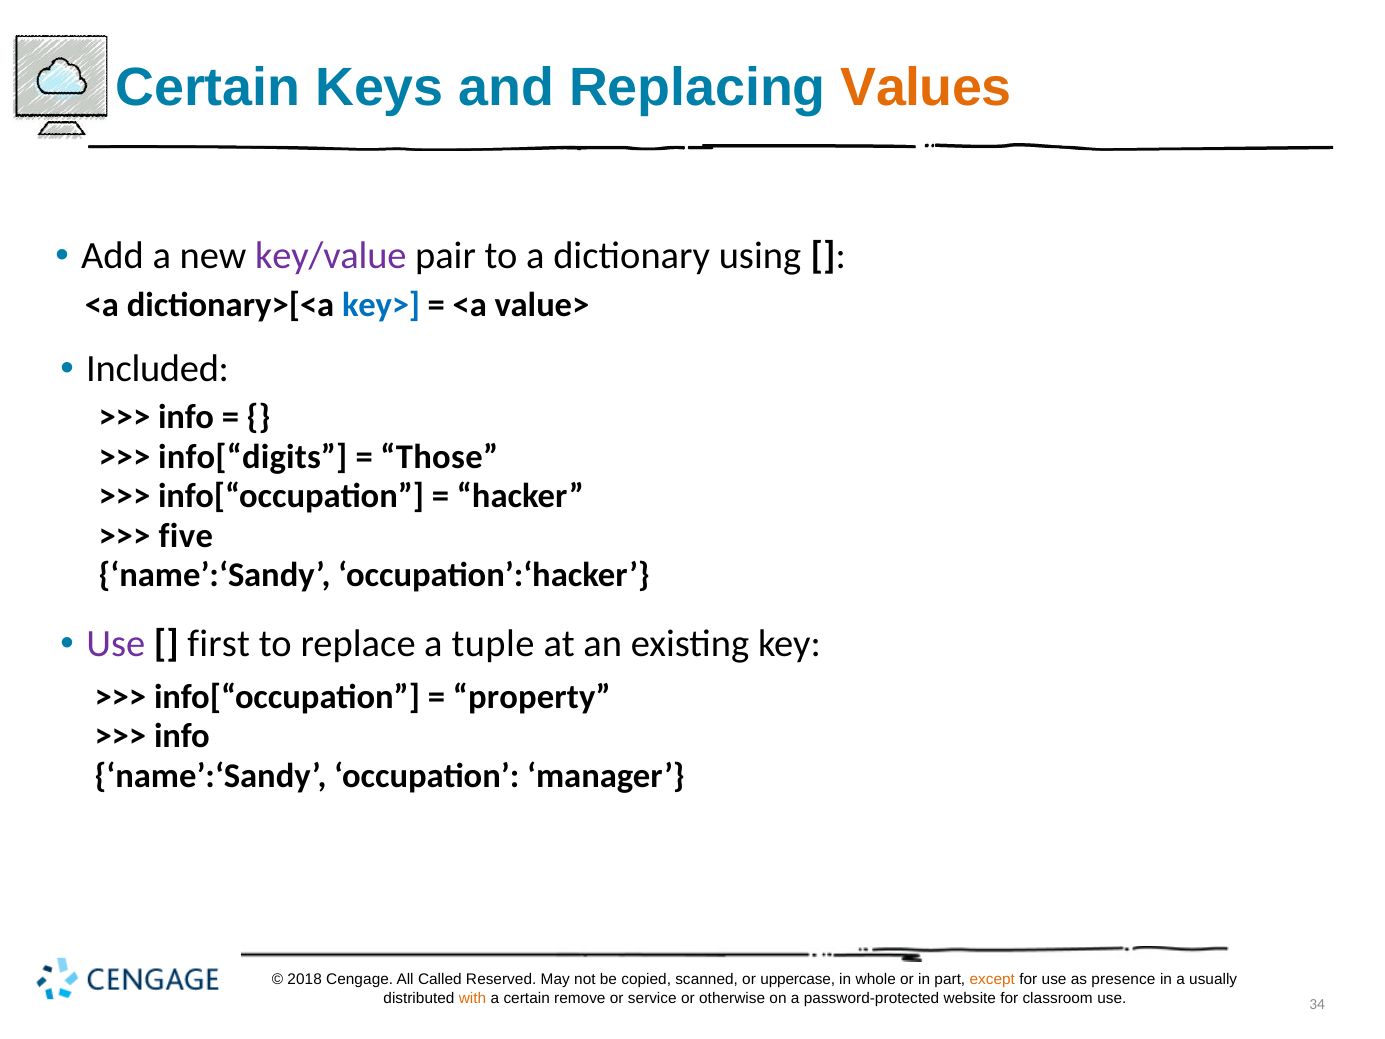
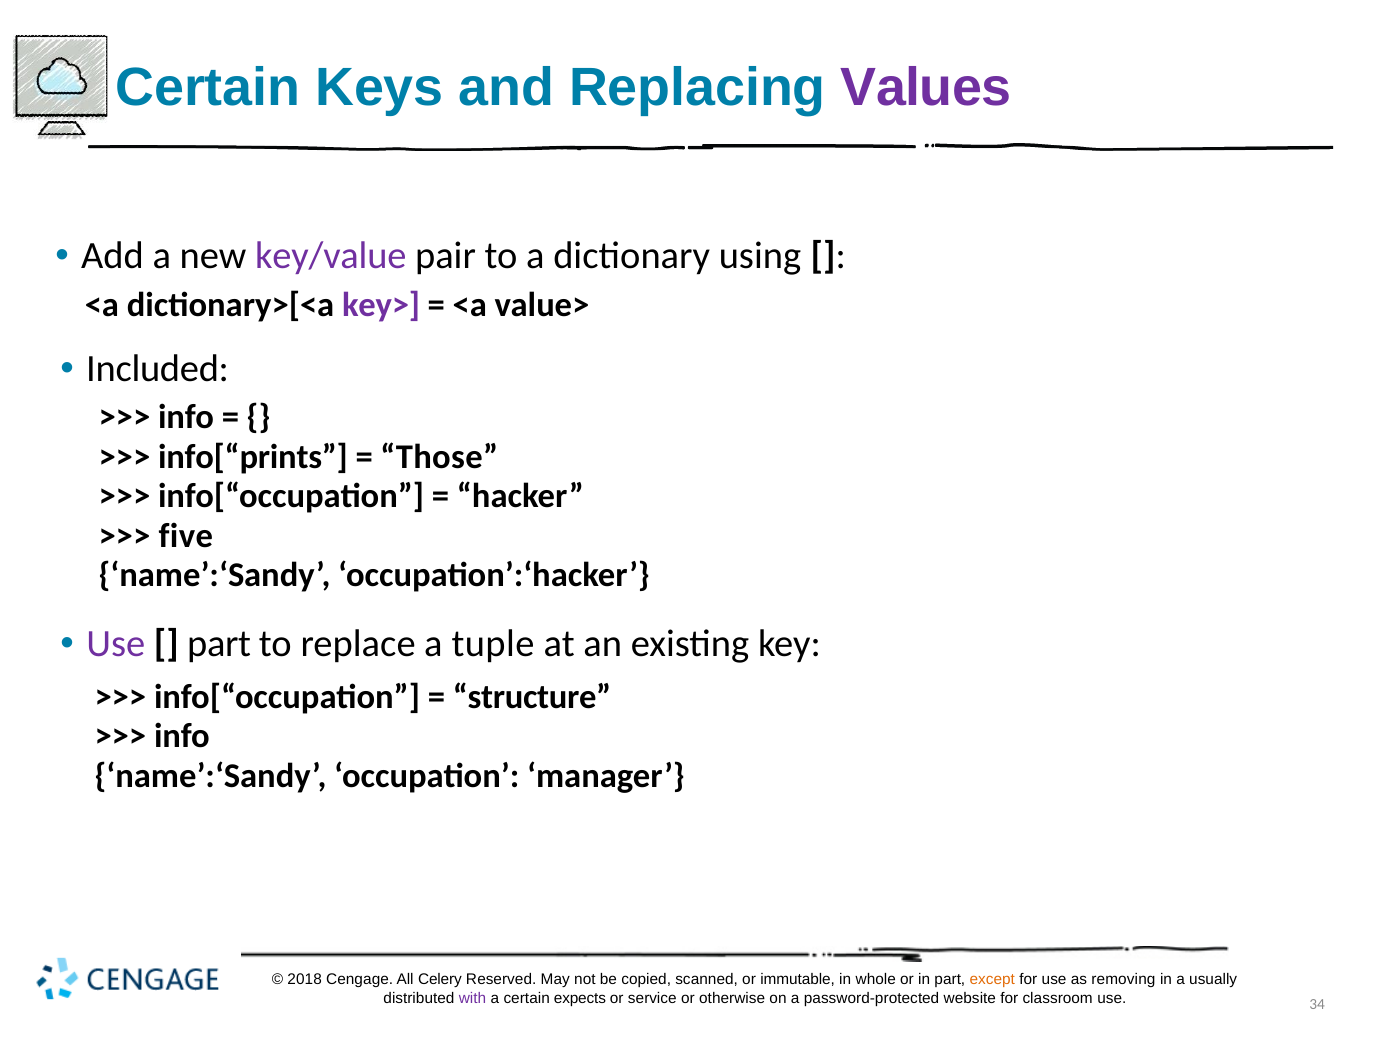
Values colour: orange -> purple (926, 88)
key> colour: blue -> purple (381, 305)
info[“digits: info[“digits -> info[“prints (253, 457)
first: first -> part (219, 644)
property: property -> structure (532, 697)
Called: Called -> Celery (440, 979)
uppercase: uppercase -> immutable (798, 979)
presence: presence -> removing (1123, 979)
with colour: orange -> purple (473, 998)
remove: remove -> expects (580, 998)
